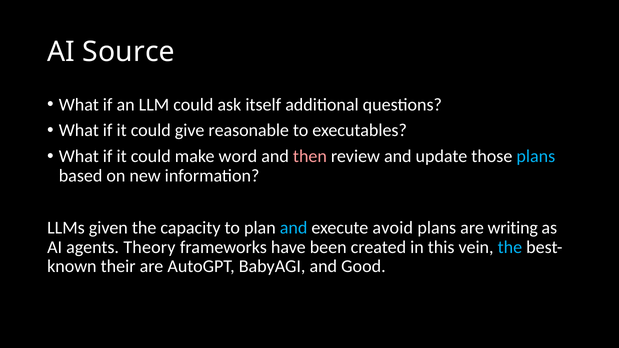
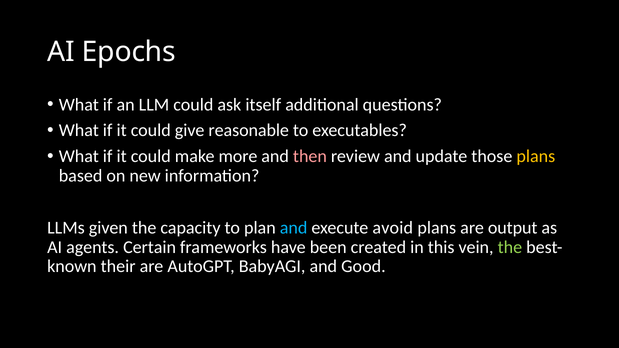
Source: Source -> Epochs (129, 52)
word: word -> more (238, 156)
plans colour: light blue -> yellow (536, 156)
writing: writing -> output (513, 228)
Theory: Theory -> Certain (150, 247)
the colour: light blue -> light green (510, 247)
